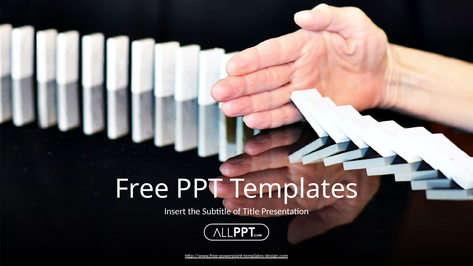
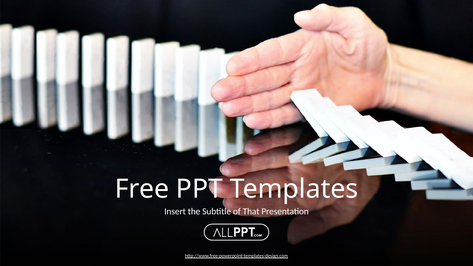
Title: Title -> That (251, 212)
